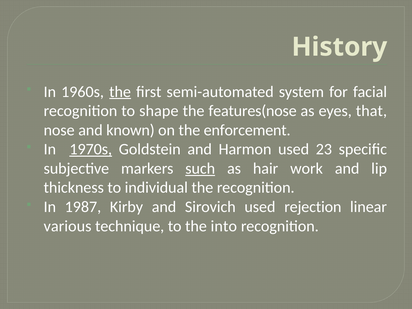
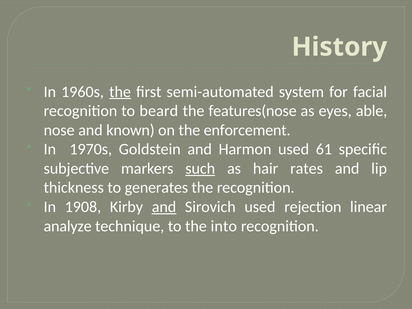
shape: shape -> beard (159, 111)
that: that -> able (372, 111)
1970s underline: present -> none (91, 149)
23: 23 -> 61 (324, 149)
work: work -> rates (307, 168)
individual: individual -> generates (156, 188)
1987: 1987 -> 1908 (83, 207)
and underline: none -> present (164, 207)
various: various -> analyze (68, 226)
